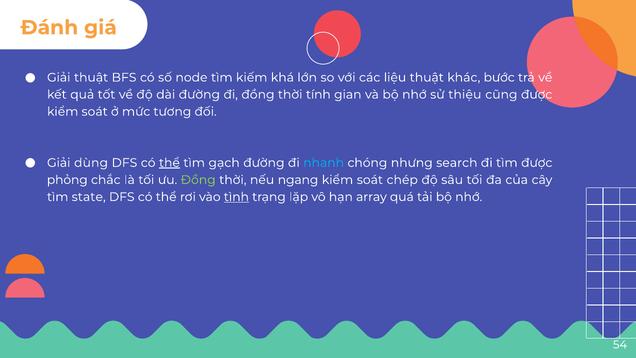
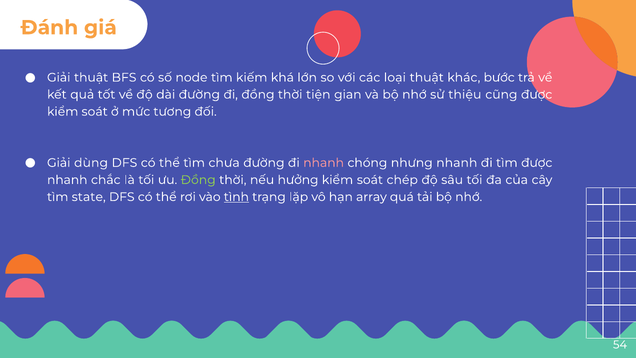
liệu: liệu -> loại (395, 77)
tính: tính -> tiện (318, 94)
thể underline: present -> none (169, 163)
gạch: gạch -> chưa (224, 163)
nhanh colour: light blue -> pink (324, 163)
nhưng search: search -> nhanh (457, 163)
phỏng: phỏng -> nhanh (67, 180)
ngang: ngang -> hưởng (298, 180)
